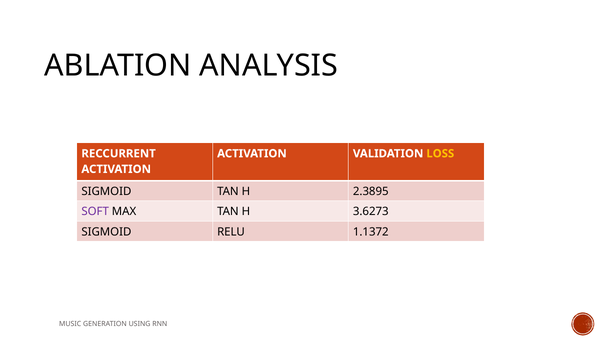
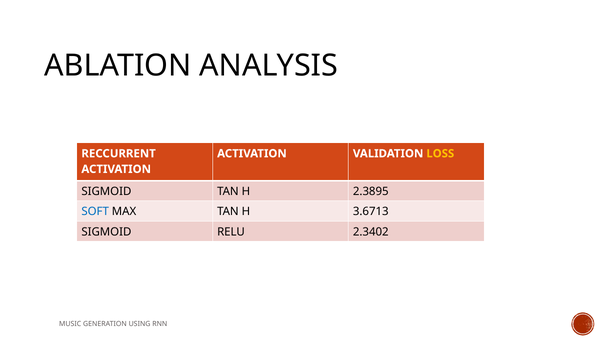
SOFT colour: purple -> blue (95, 211)
3.6273: 3.6273 -> 3.6713 (371, 211)
1.1372: 1.1372 -> 2.3402 (371, 232)
